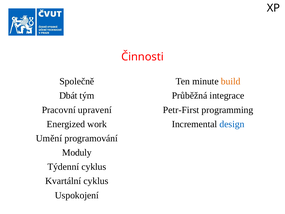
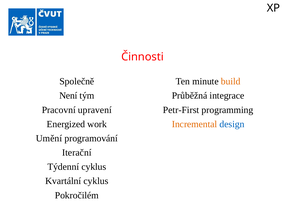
Dbát: Dbát -> Není (68, 96)
Incremental colour: black -> orange (195, 124)
Moduly: Moduly -> Iterační (77, 152)
Uspokojení: Uspokojení -> Pokročilém (77, 195)
